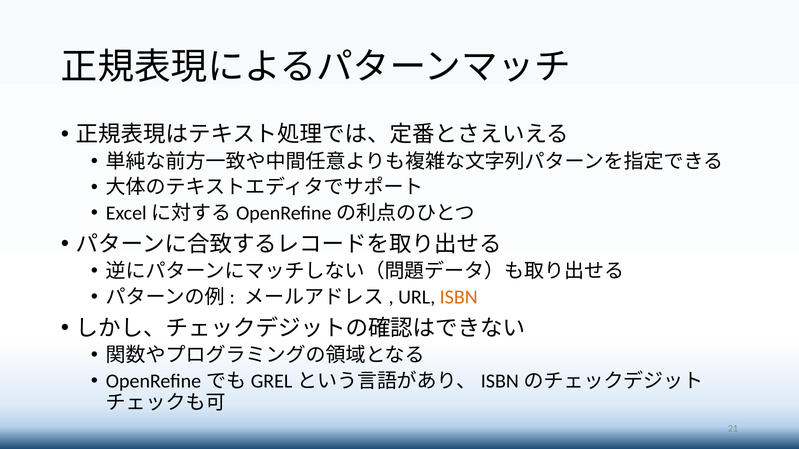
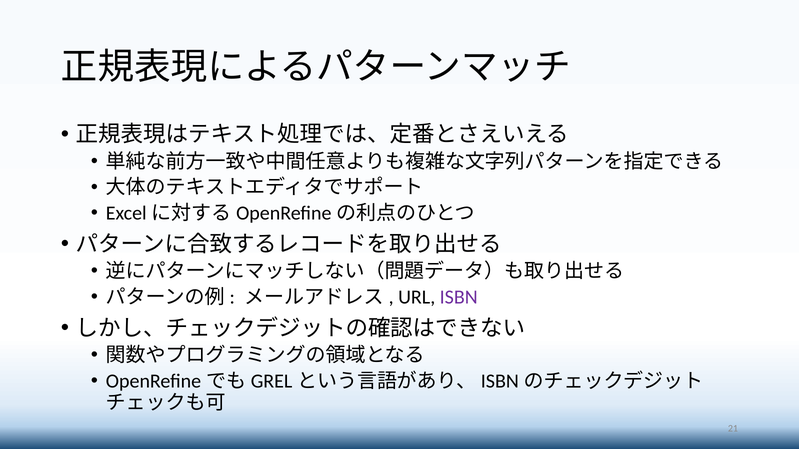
ISBN colour: orange -> purple (459, 297)
